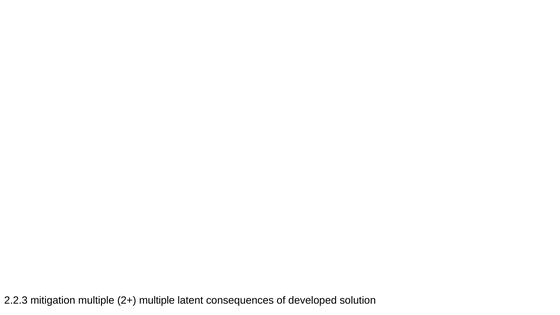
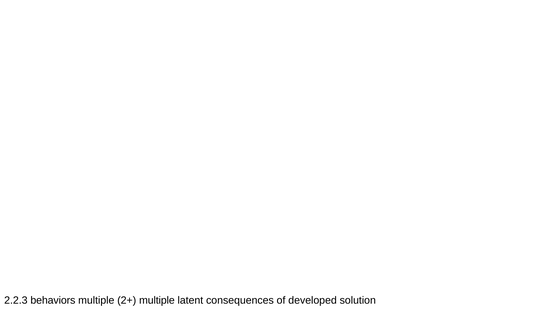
mitigation: mitigation -> behaviors (53, 300)
